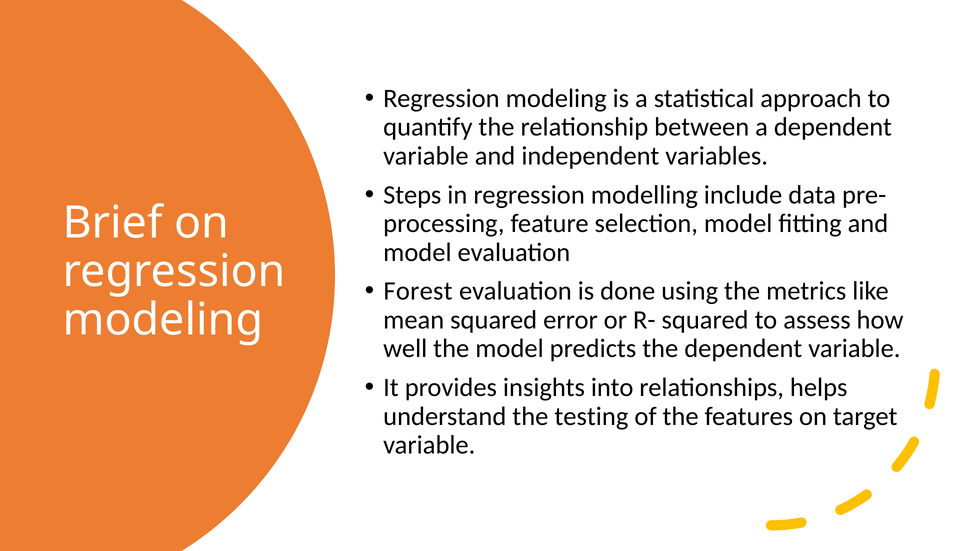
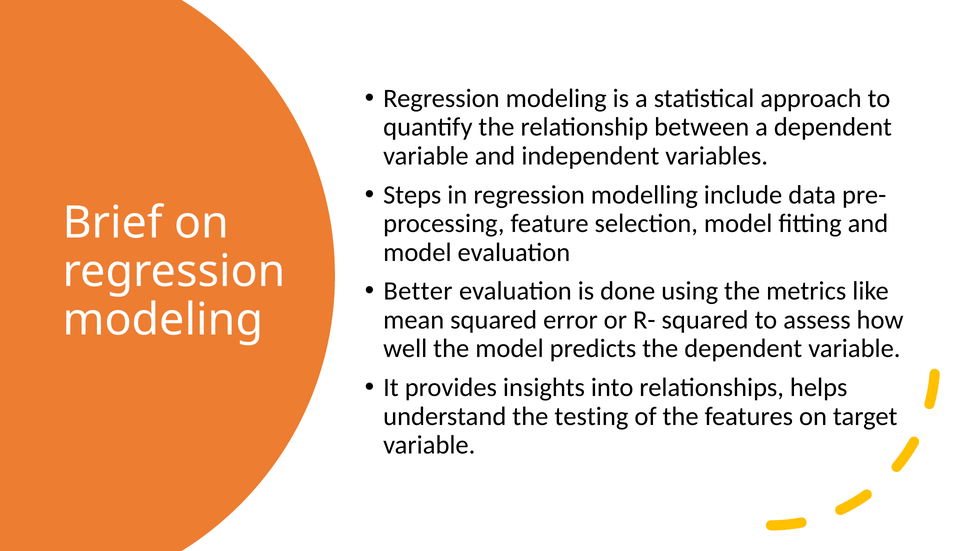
Forest: Forest -> Better (418, 291)
